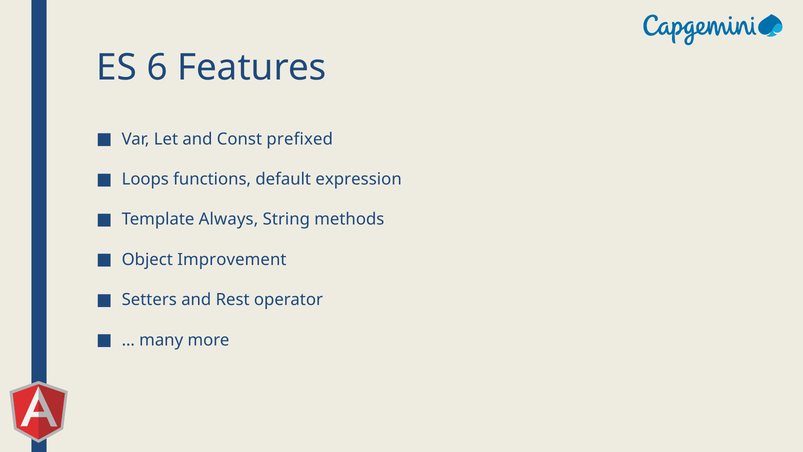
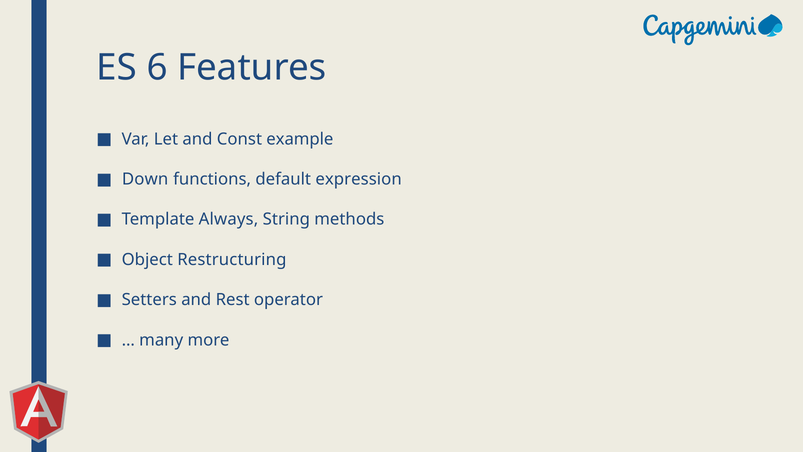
prefixed: prefixed -> example (300, 139)
Loops: Loops -> Down (145, 179)
Improvement: Improvement -> Restructuring (232, 259)
